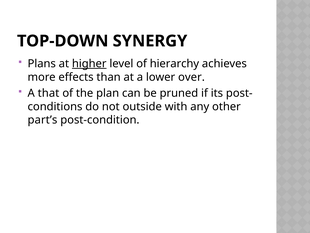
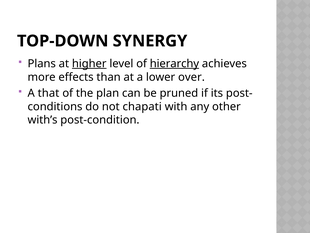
hierarchy underline: none -> present (174, 63)
outside: outside -> chapati (142, 106)
part’s: part’s -> with’s (43, 120)
